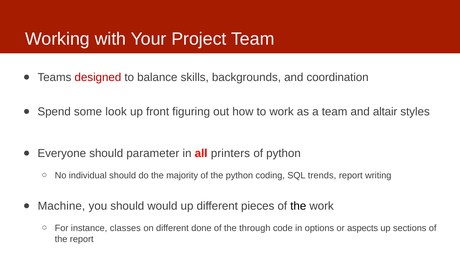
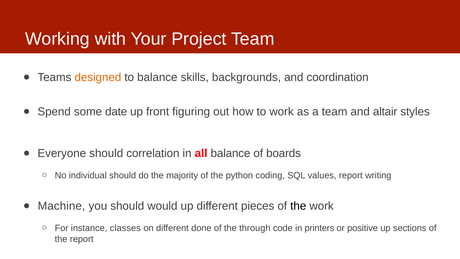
designed colour: red -> orange (98, 77)
look: look -> date (116, 112)
parameter: parameter -> correlation (153, 153)
all printers: printers -> balance (231, 153)
of python: python -> boards (284, 153)
trends: trends -> values (322, 175)
options: options -> printers (319, 228)
aspects: aspects -> positive (363, 228)
